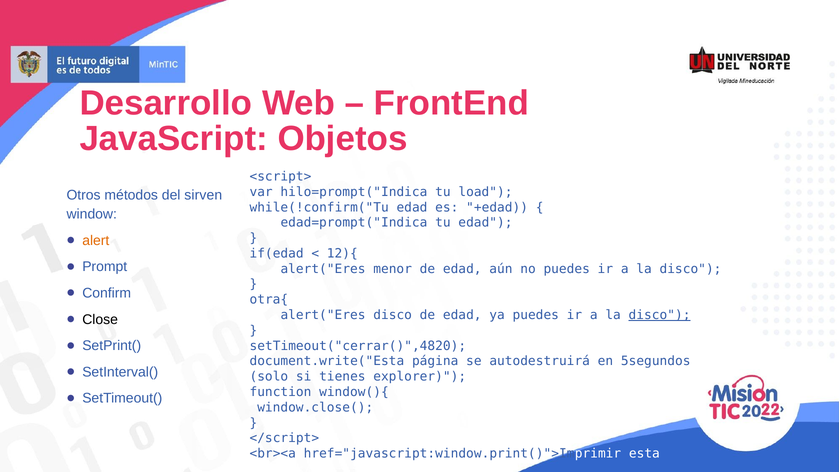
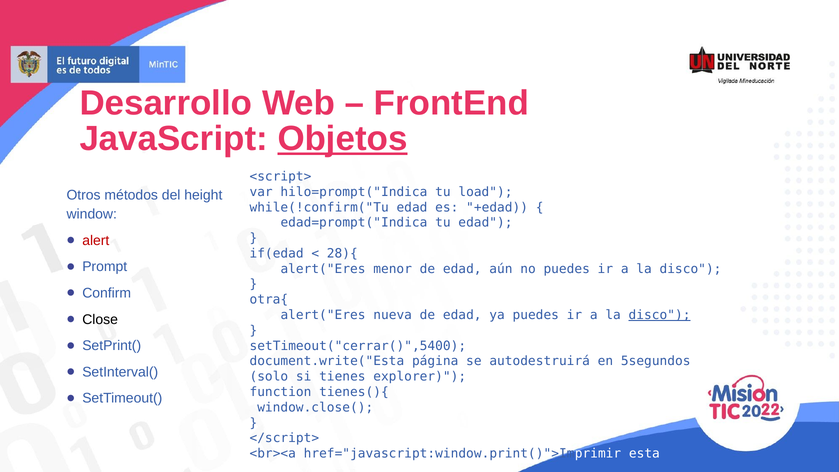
Objetos underline: none -> present (342, 139)
sirven: sirven -> height (203, 195)
alert colour: orange -> red (96, 241)
12){: 12){ -> 28){ (342, 253)
alert("Eres disco: disco -> nueva (393, 315)
setTimeout("cerrar()",4820: setTimeout("cerrar()",4820 -> setTimeout("cerrar()",5400 (358, 346)
window(){: window(){ -> tienes(){ (354, 392)
